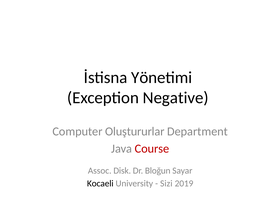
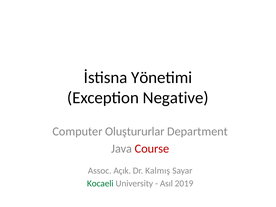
Disk: Disk -> Açık (122, 171)
Bloğun: Bloğun -> Kalmış (158, 171)
Kocaeli colour: black -> green (100, 184)
Sizi: Sizi -> Asıl (166, 184)
